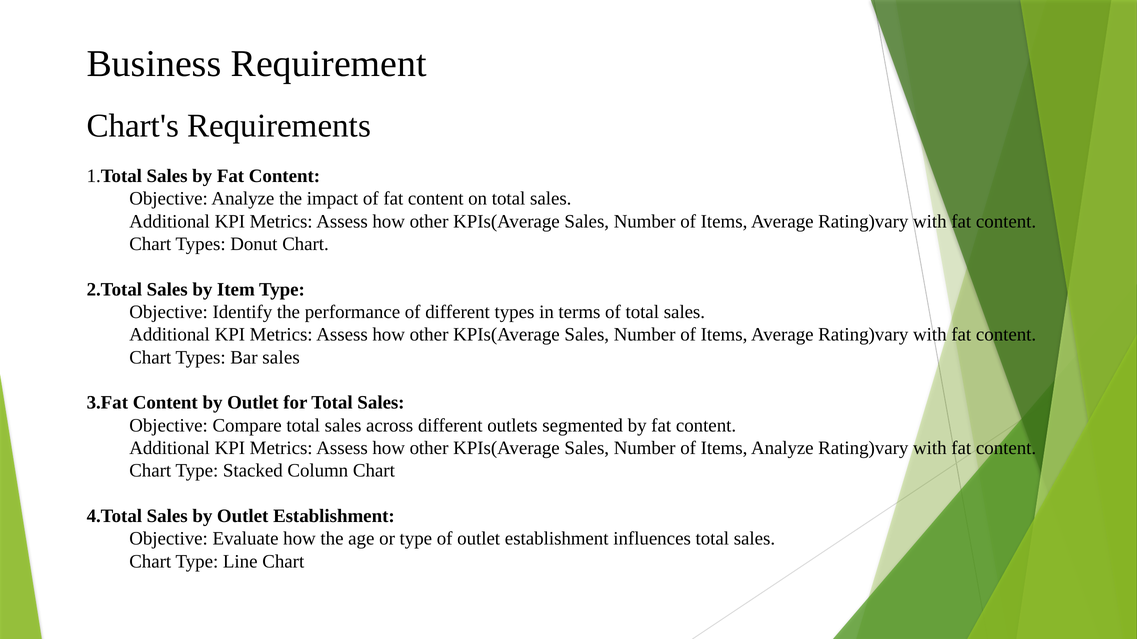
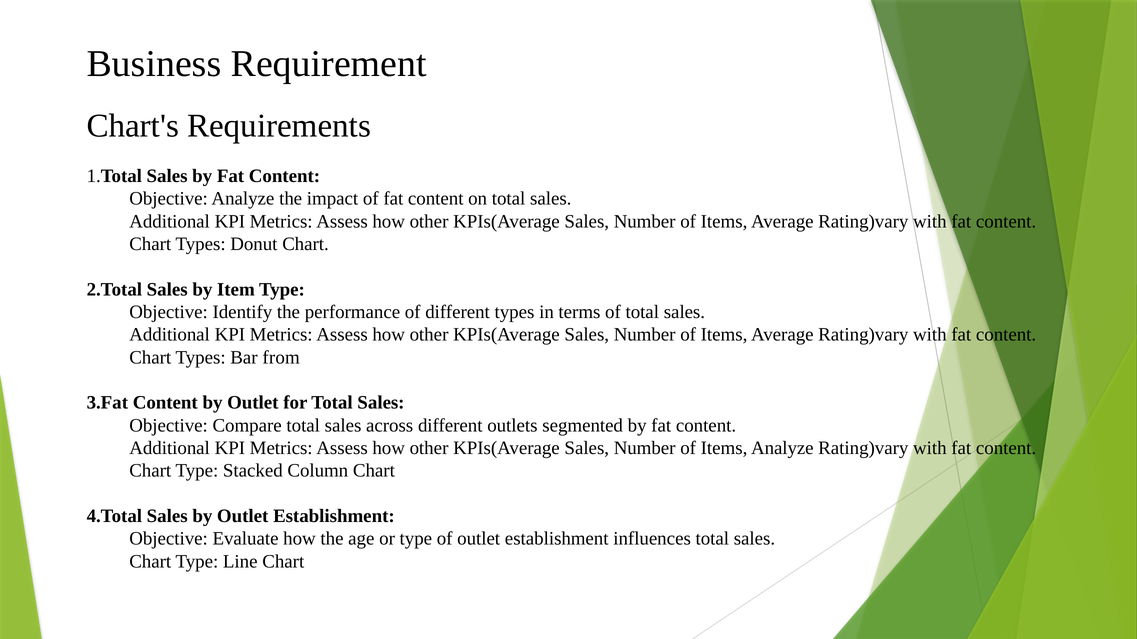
Bar sales: sales -> from (281, 358)
